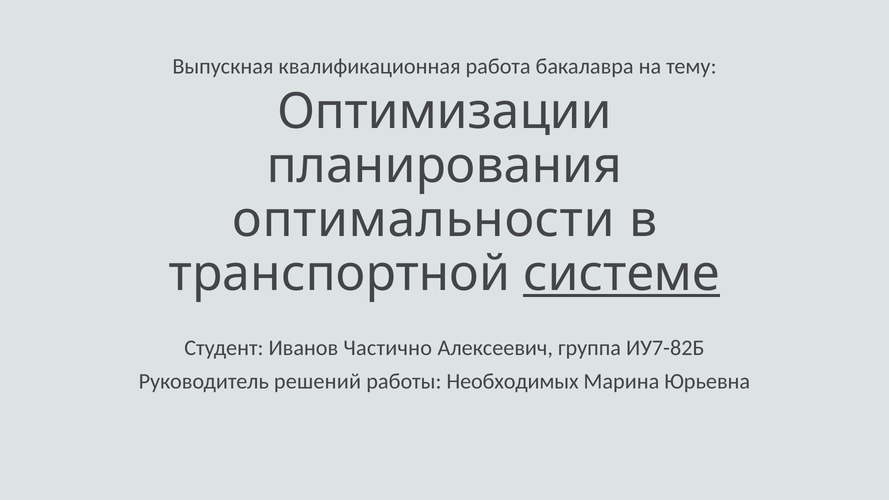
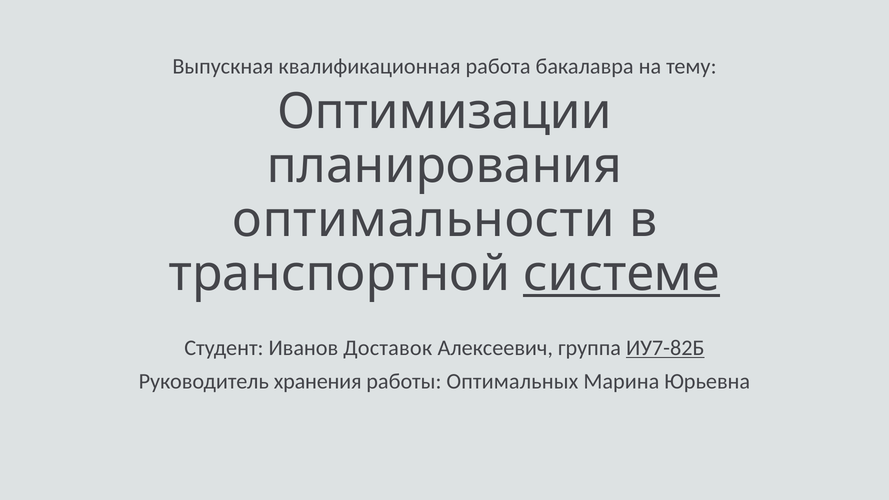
Частично: Частично -> Доставок (388, 348)
ИУ7-82Б underline: none -> present (665, 348)
решений: решений -> хранения (318, 381)
Необходимых: Необходимых -> Оптимальных (512, 381)
